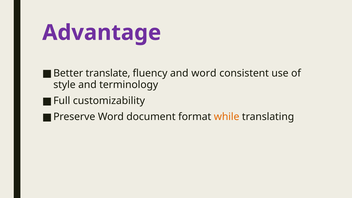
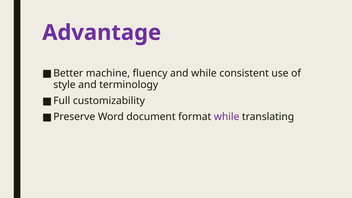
translate: translate -> machine (108, 73)
and word: word -> while (204, 73)
while colour: orange -> purple (227, 117)
